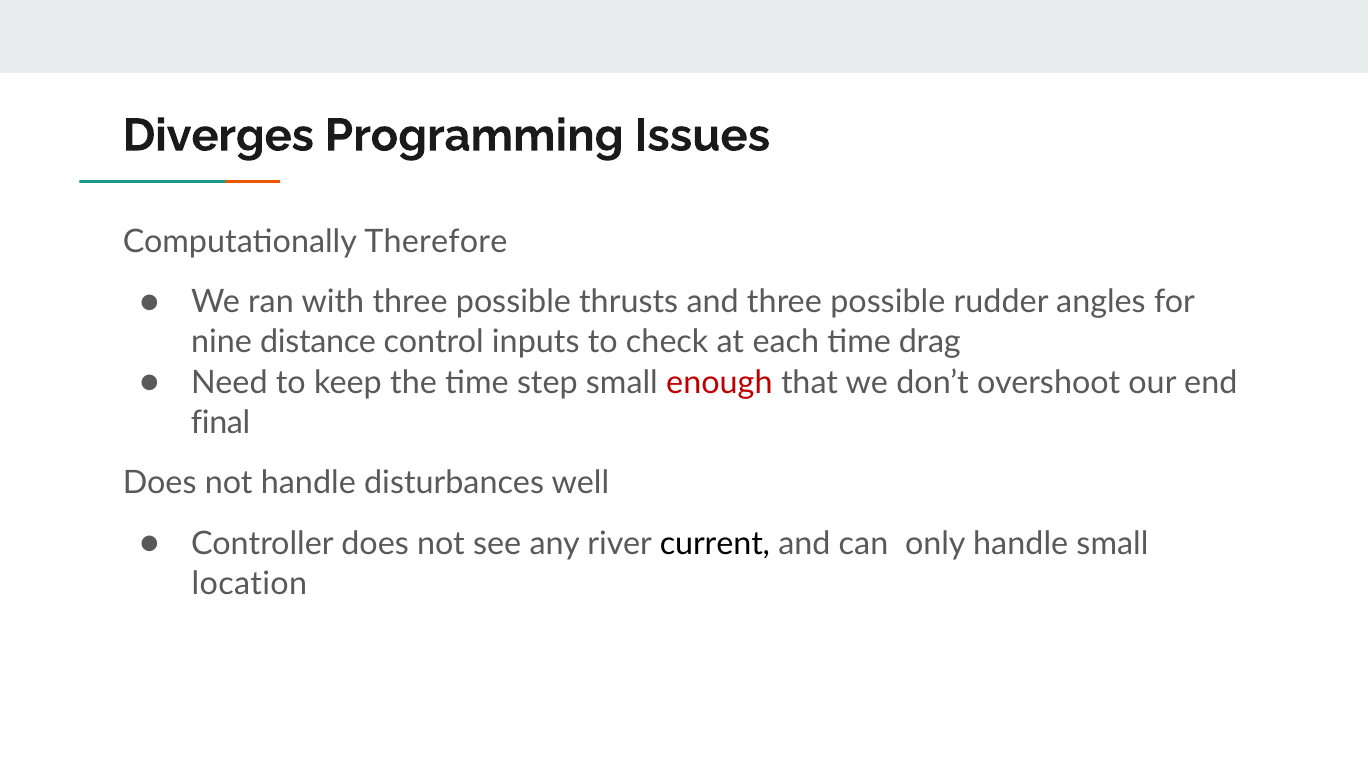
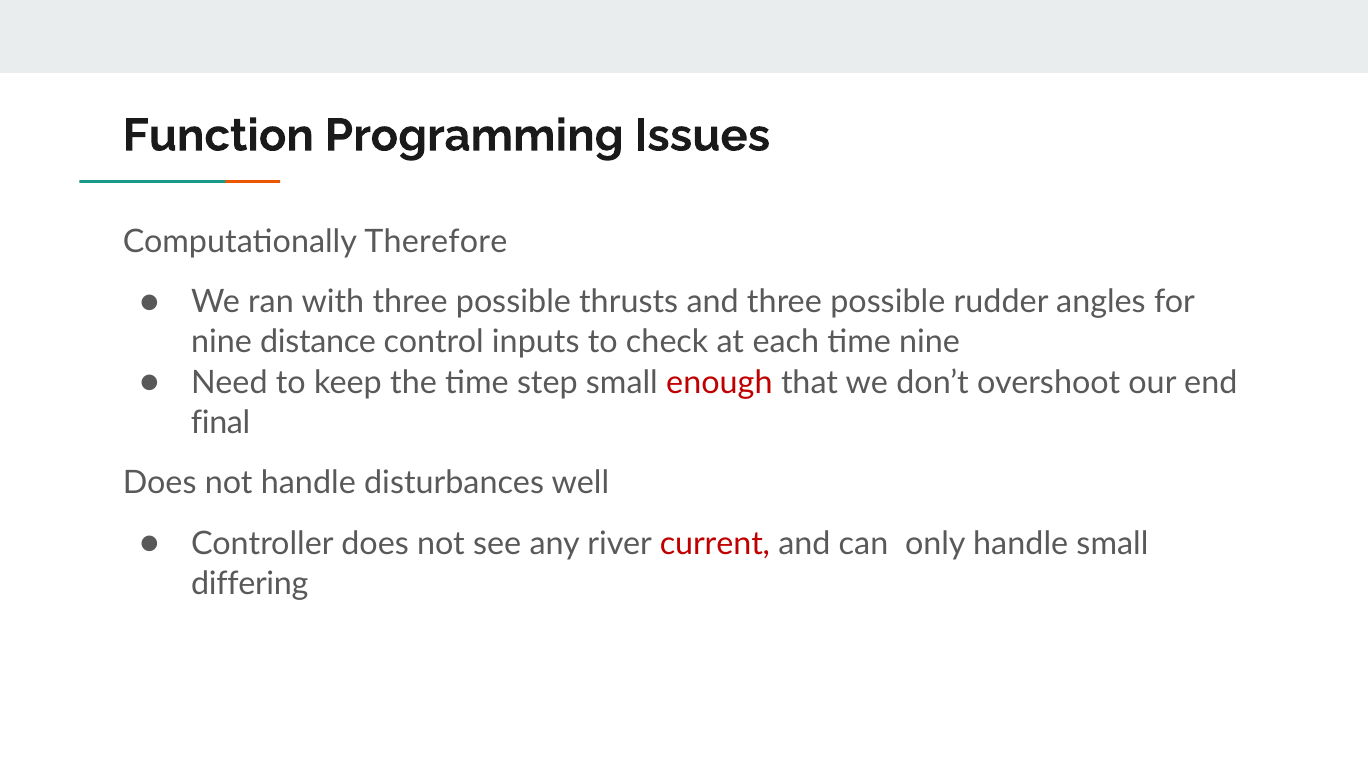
Diverges: Diverges -> Function (218, 136)
time drag: drag -> nine (930, 343)
current colour: black -> red (715, 544)
location: location -> differing (250, 584)
